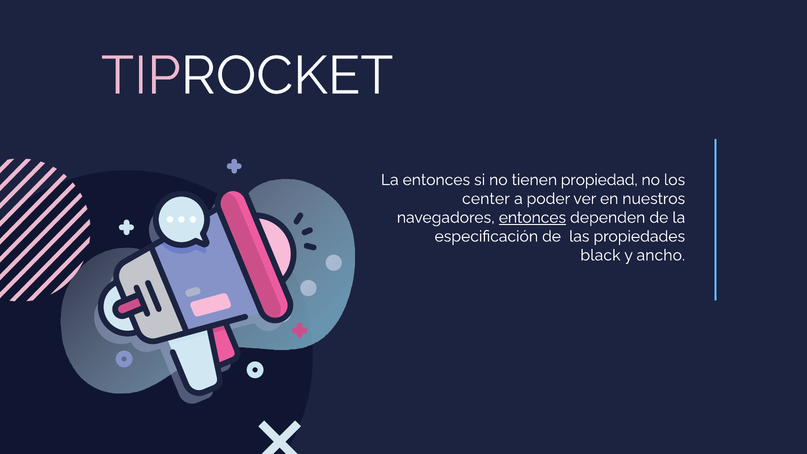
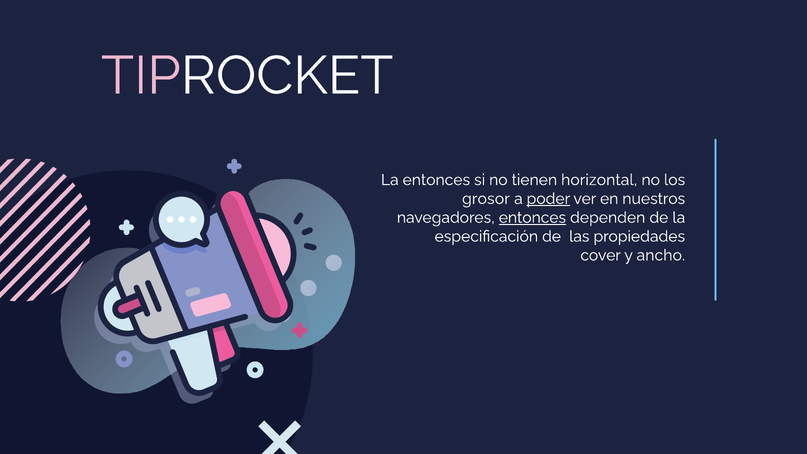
propiedad: propiedad -> horizontal (599, 180)
center: center -> grosor (486, 199)
poder underline: none -> present (548, 199)
black: black -> cover (601, 255)
